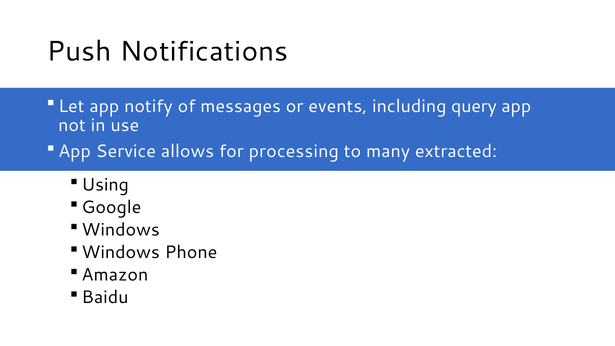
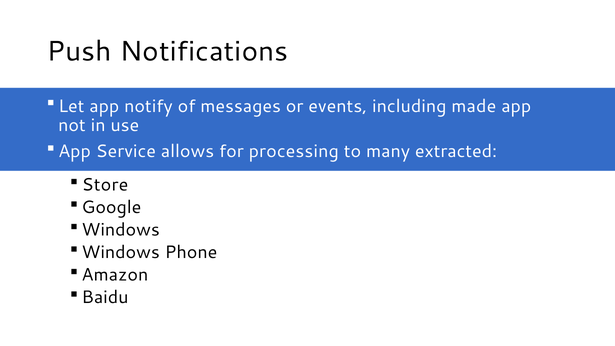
query: query -> made (474, 106)
Using: Using -> Store (105, 185)
